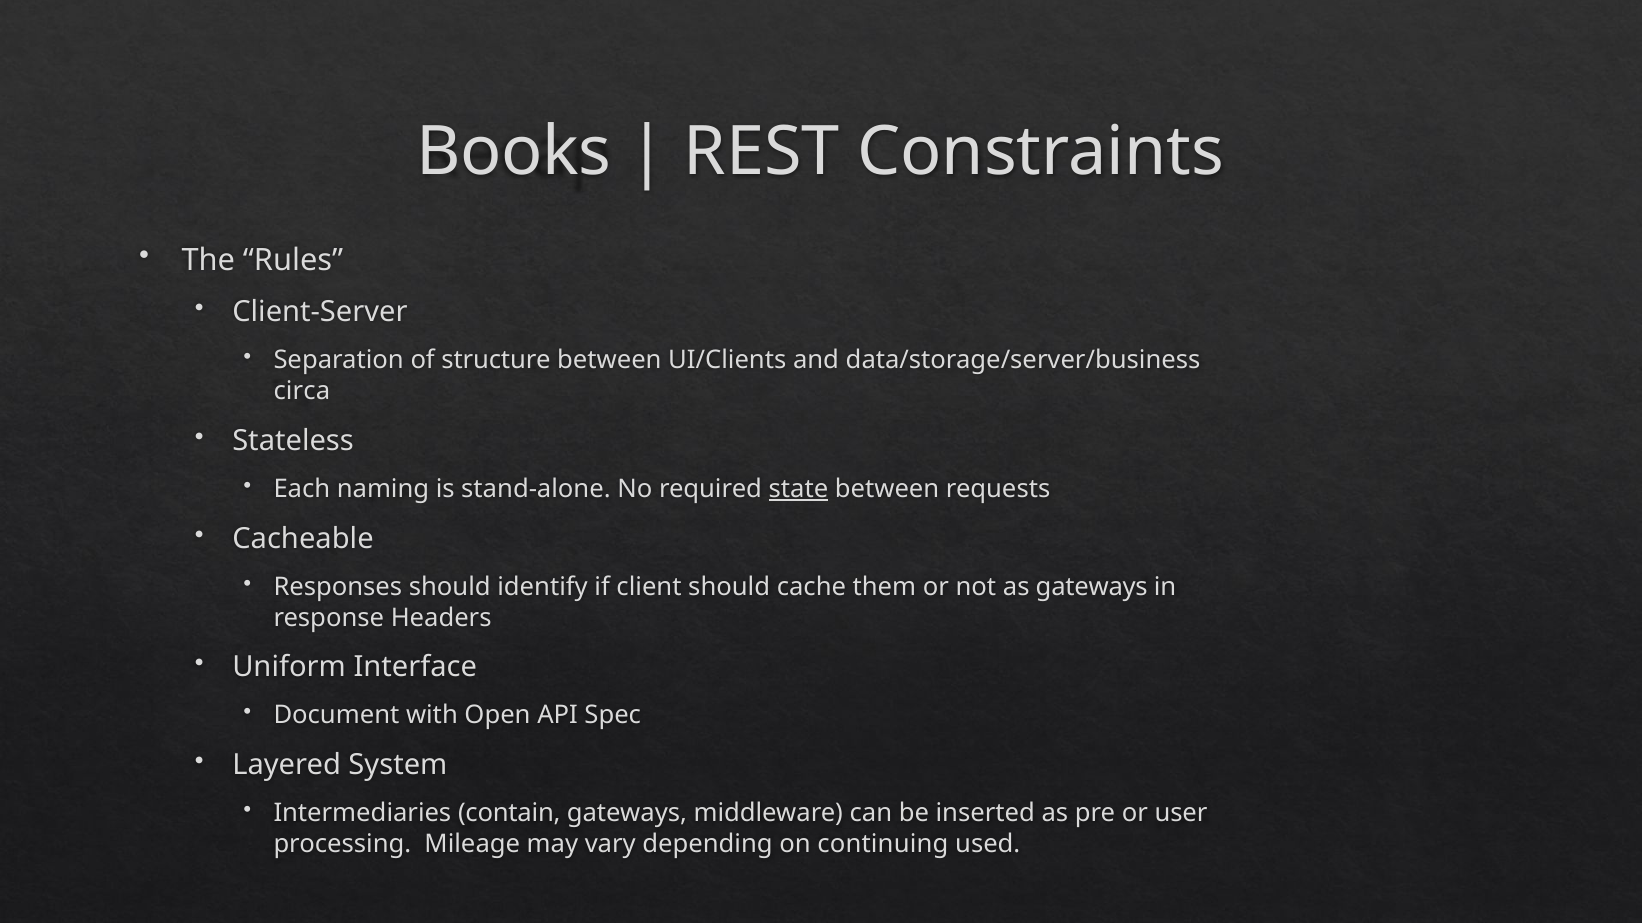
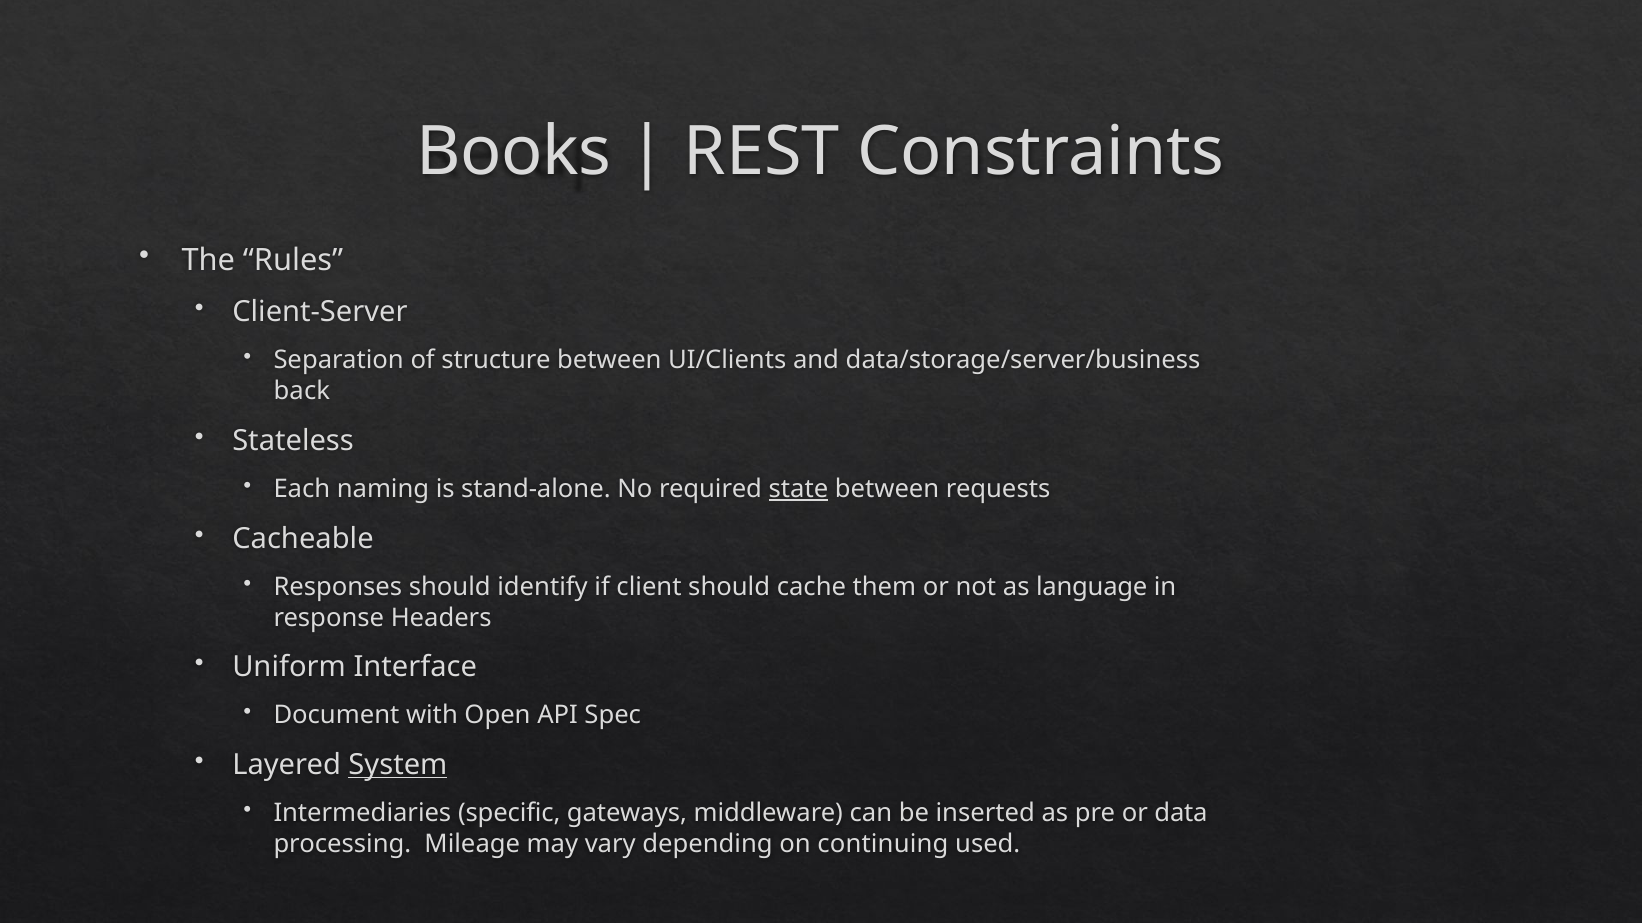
circa: circa -> back (302, 391)
as gateways: gateways -> language (1092, 587)
System underline: none -> present (398, 765)
contain: contain -> specific (509, 814)
user: user -> data (1181, 814)
